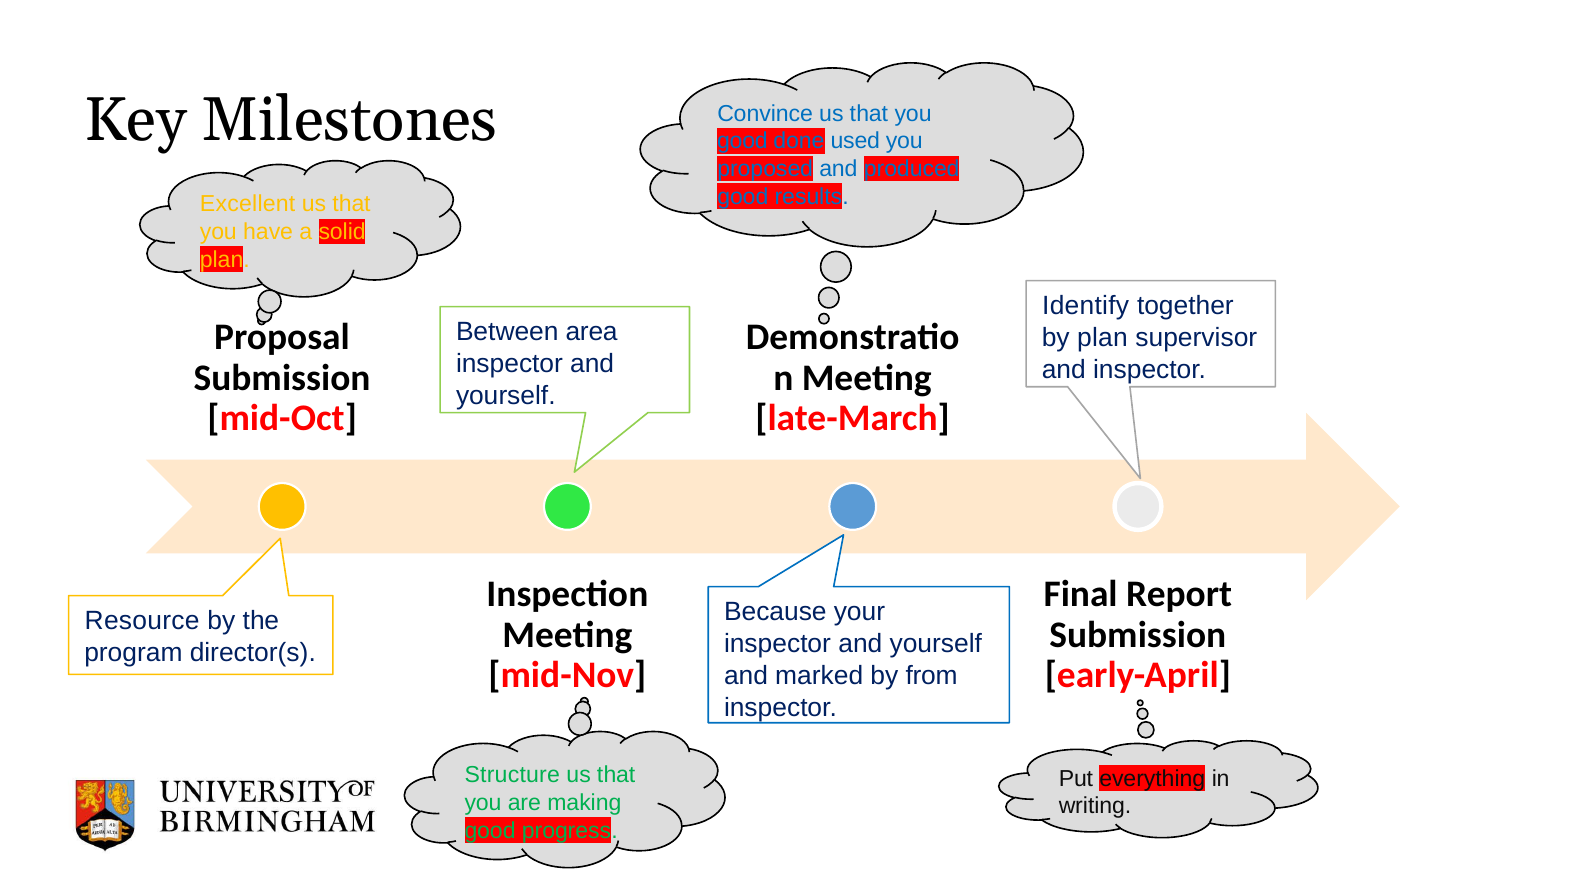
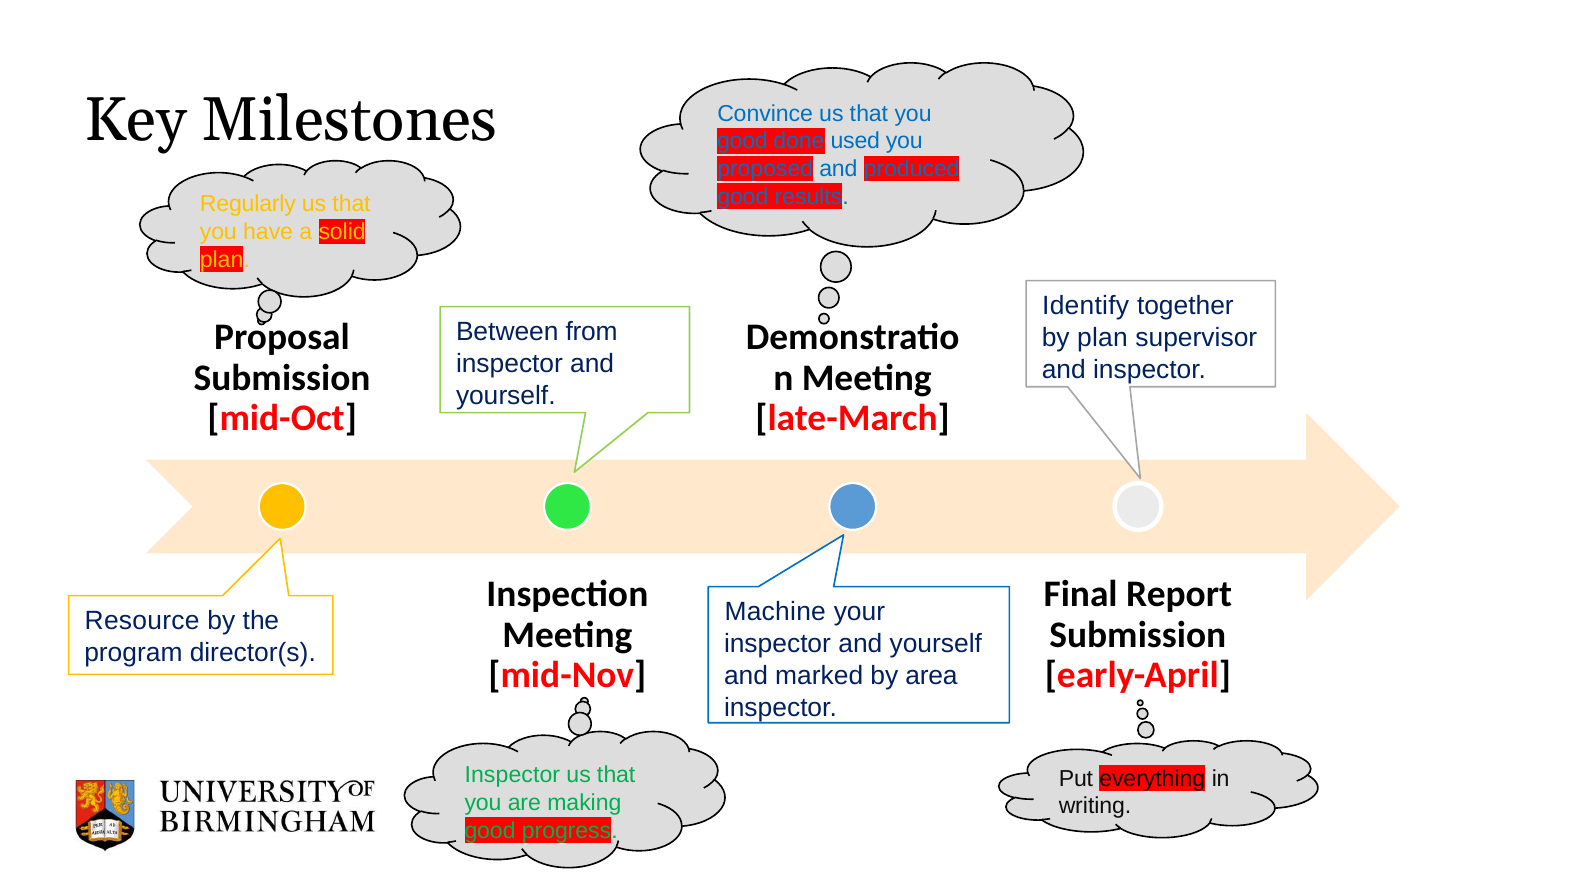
Excellent: Excellent -> Regularly (248, 204)
area: area -> from (592, 332)
Because: Because -> Machine (775, 612)
from: from -> area (932, 675)
Structure: Structure -> Inspector (512, 775)
